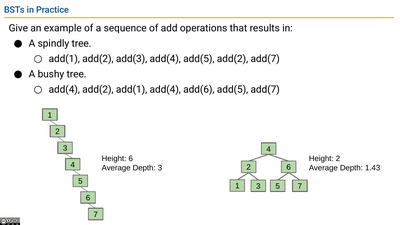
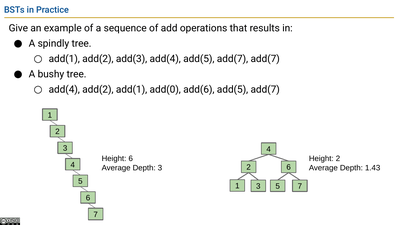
add(4 add(5 add(2: add(2 -> add(7 (232, 59)
add(1 add(4: add(4 -> add(0 (165, 90)
